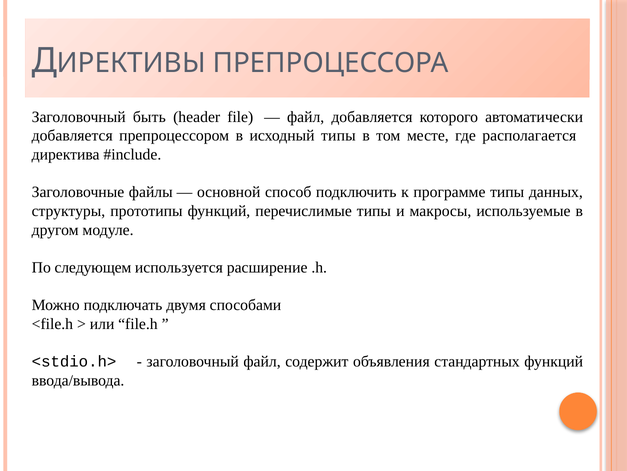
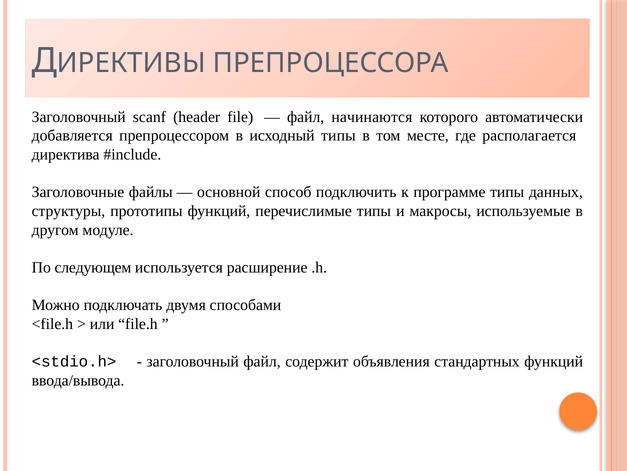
быть: быть -> scanf (149, 117)
файл добавляется: добавляется -> начинаются (372, 117)
